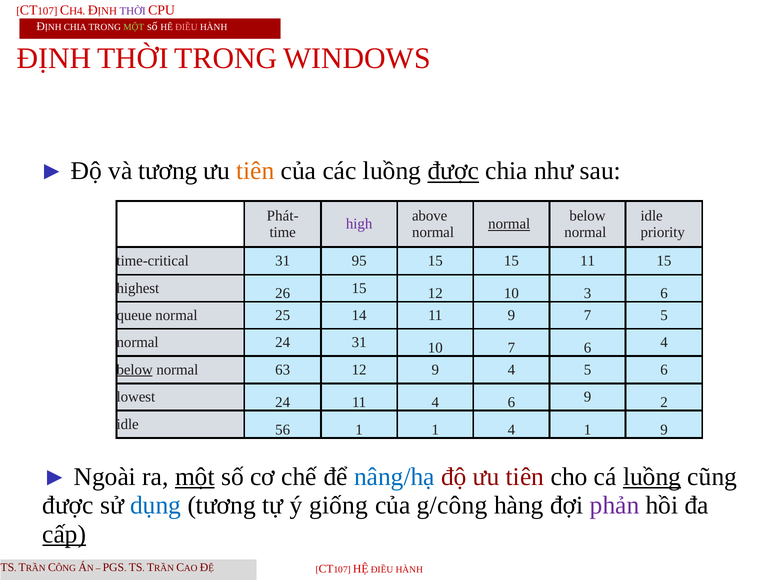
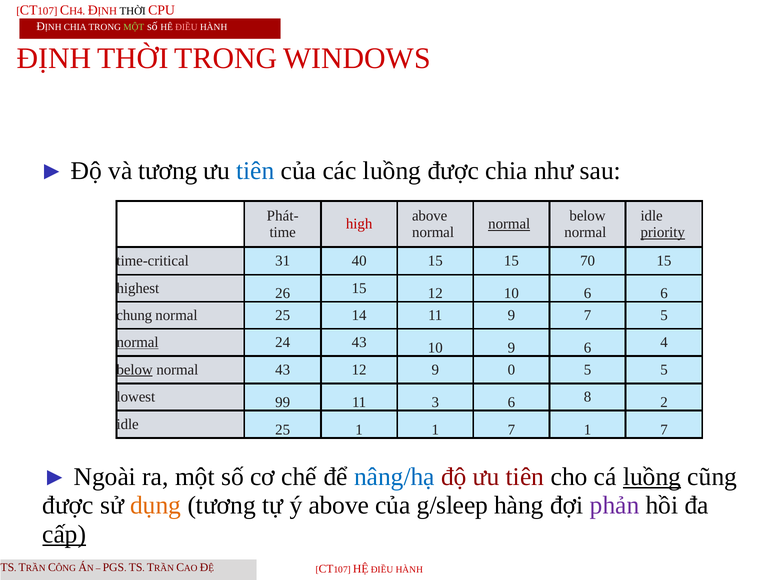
THỜI colour: purple -> black (133, 11)
tiên colour: orange -> blue (255, 171)
được underline: present -> none (453, 171)
high colour: purple -> red (359, 224)
priority underline: none -> present (663, 232)
95: 95 -> 40 (359, 261)
15 11: 11 -> 70 (588, 261)
10 3: 3 -> 6 (588, 293)
queue: queue -> chung (134, 315)
normal underline: none -> present (138, 342)
24 31: 31 -> 43 (359, 342)
10 7: 7 -> 9 (511, 347)
normal 63: 63 -> 43 (283, 370)
9 4: 4 -> 0 (511, 370)
5 6: 6 -> 5 (664, 370)
lowest 24: 24 -> 99 (283, 402)
11 4: 4 -> 3 (435, 402)
6 9: 9 -> 8 (588, 397)
idle 56: 56 -> 25 (283, 430)
1 1 4: 4 -> 7 (511, 430)
9: 9 -> 7 (664, 430)
một underline: present -> none (195, 477)
dụng colour: blue -> orange (156, 505)
ý giống: giống -> above (339, 505)
g/công: g/công -> g/sleep (452, 505)
